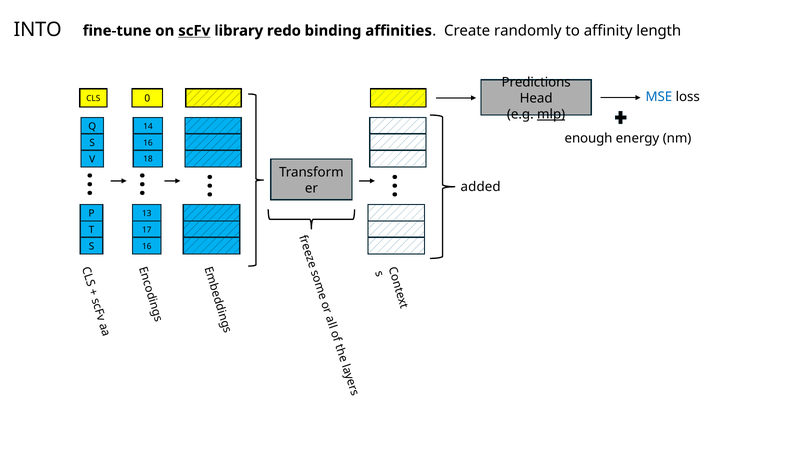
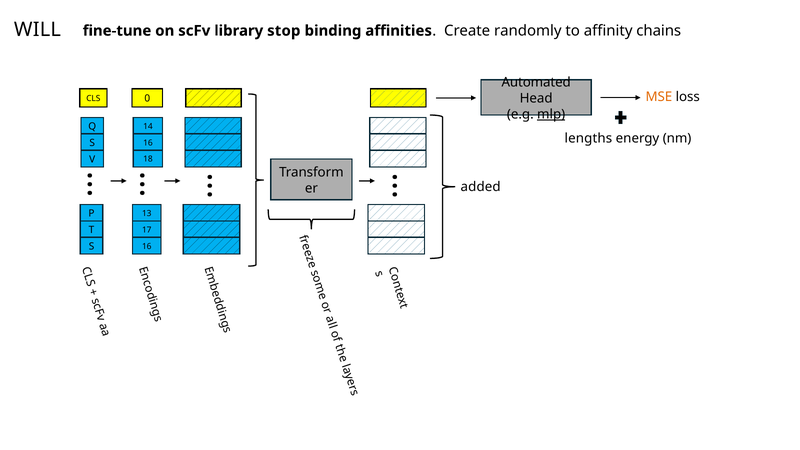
INTO: INTO -> WILL (37, 30)
scFv underline: present -> none (194, 31)
redo: redo -> stop (284, 31)
length: length -> chains (659, 31)
Predictions: Predictions -> Automated (536, 82)
MSE colour: blue -> orange (659, 97)
enough: enough -> lengths (588, 138)
